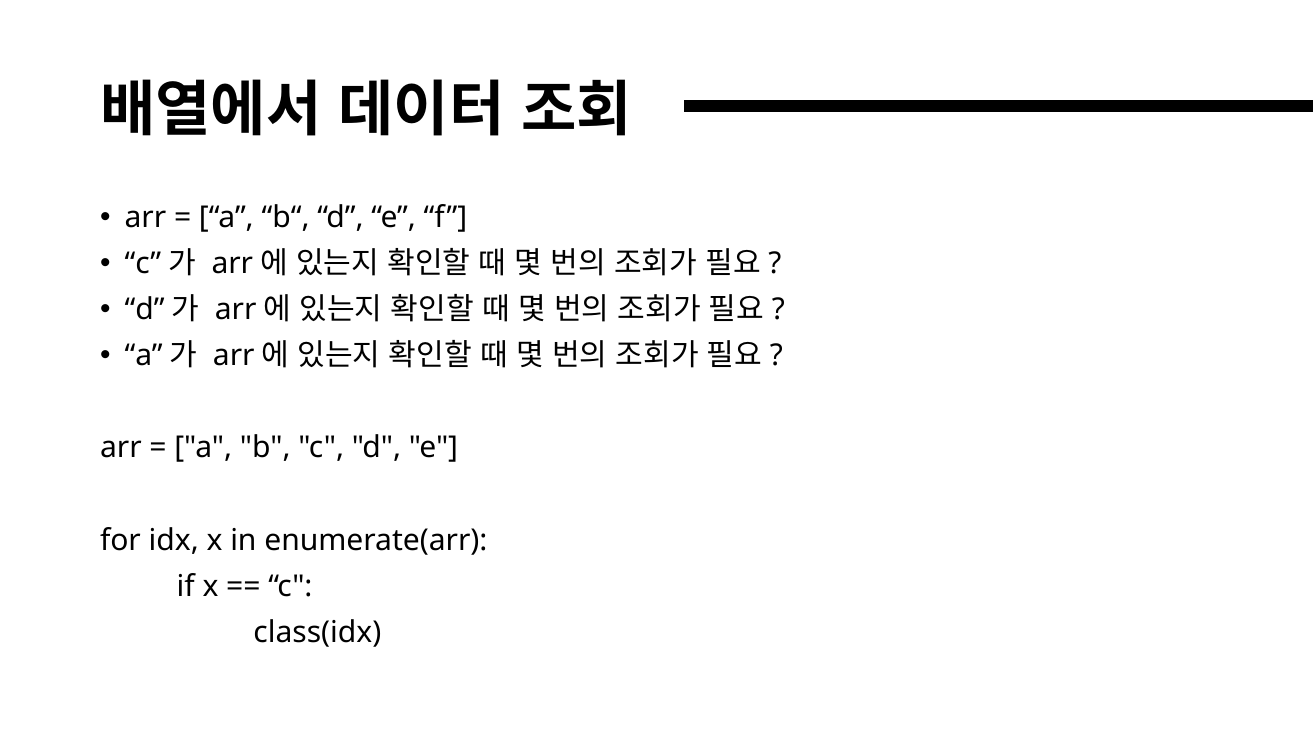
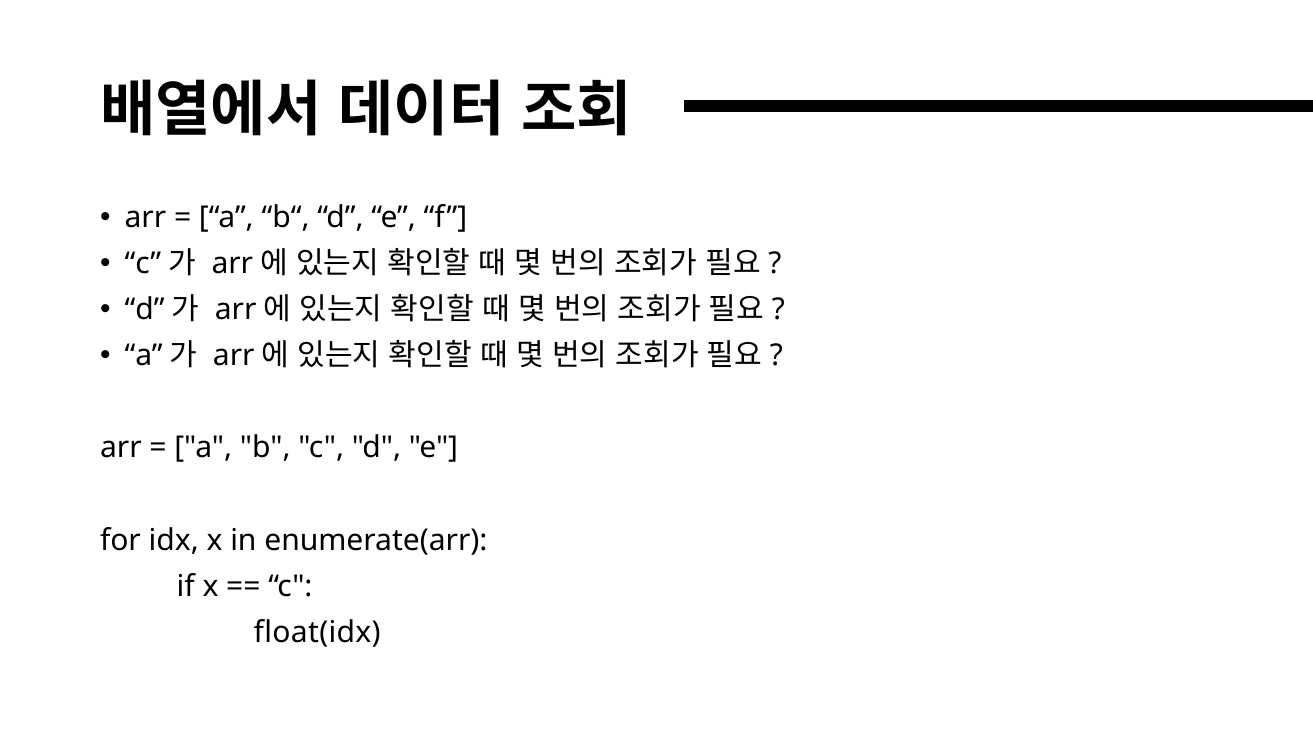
class(idx: class(idx -> float(idx (317, 633)
